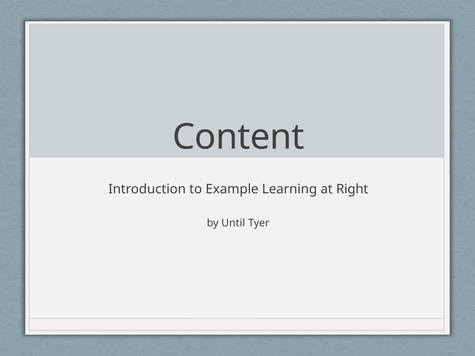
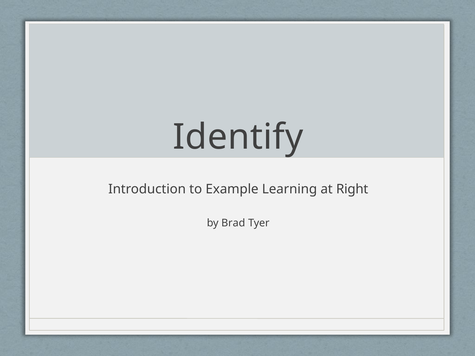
Content: Content -> Identify (238, 137)
Until: Until -> Brad (233, 223)
